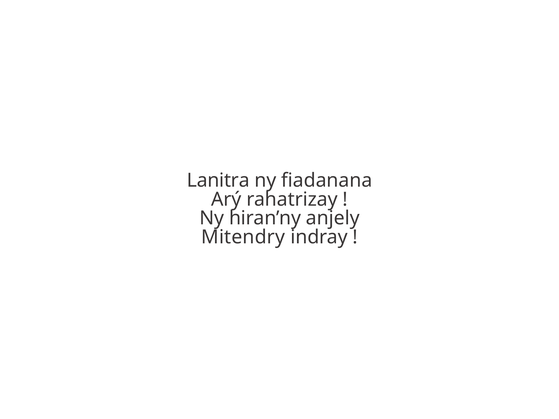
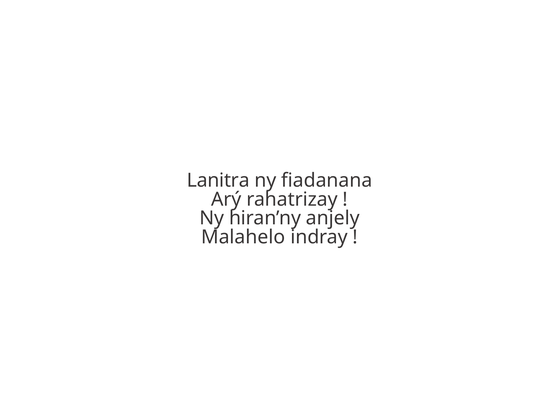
Mitendry: Mitendry -> Malahelo (243, 237)
